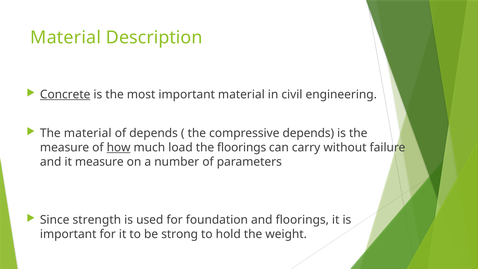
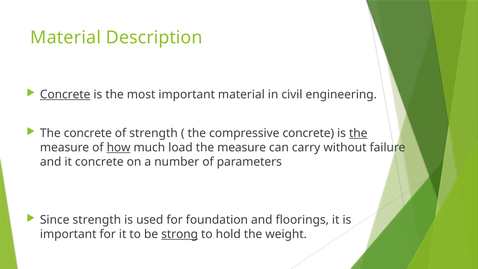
The material: material -> concrete (88, 133)
of depends: depends -> strength (154, 133)
compressive depends: depends -> concrete (308, 133)
the underline: none -> present (358, 133)
load the floorings: floorings -> measure (242, 147)
it measure: measure -> concrete (99, 162)
strong underline: none -> present (180, 234)
